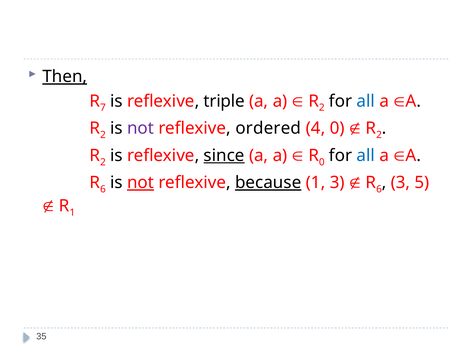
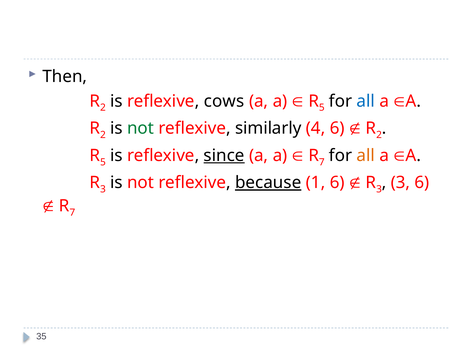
Then underline: present -> none (65, 77)
7: 7 -> 2 (103, 108)
triple: triple -> cows (224, 101)
2: 2 -> 5 (322, 108)
not colour: purple -> green (141, 128)
ordered: ordered -> similarly (268, 128)
4 0: 0 -> 6 (337, 128)
2: 2 -> 5 (103, 162)
0: 0 -> 7 (322, 162)
all colour: blue -> orange (366, 155)
6: 6 -> 3 (103, 189)
not underline: present -> none (141, 183)
1 3: 3 -> 6 (337, 183)
6: 6 -> 3 (379, 189)
3 5: 5 -> 6 (422, 183)
1: 1 -> 7 (72, 213)
